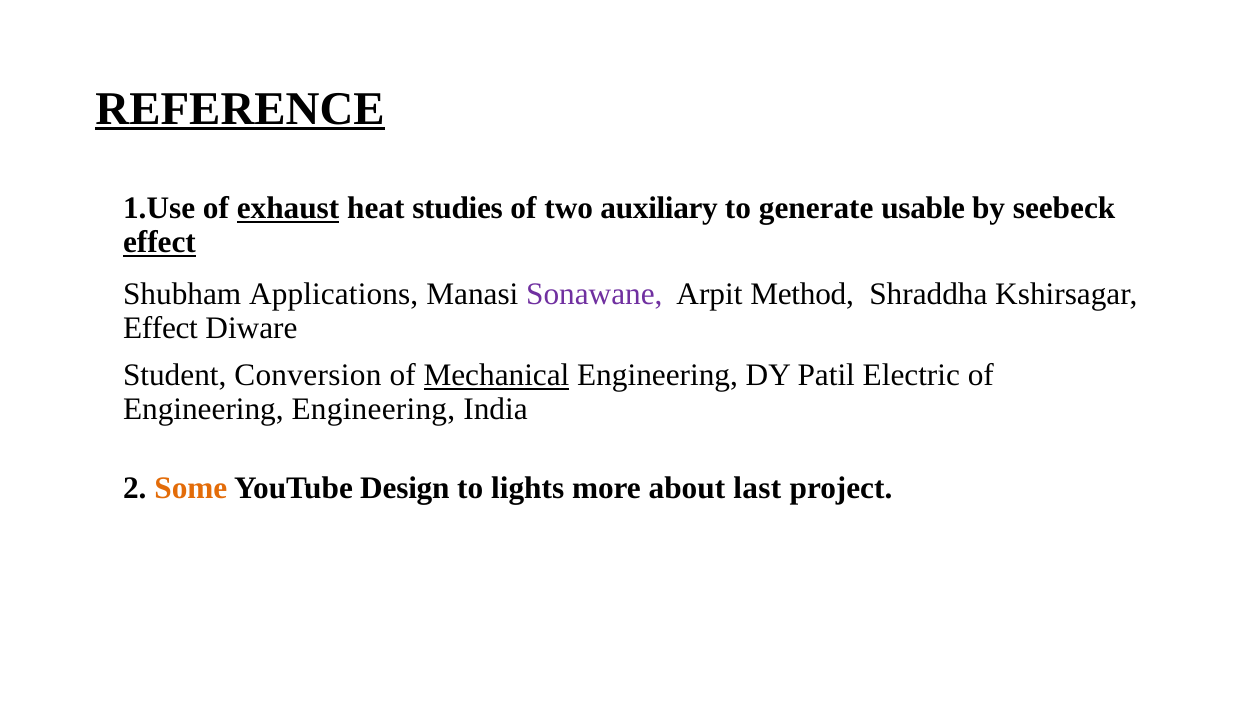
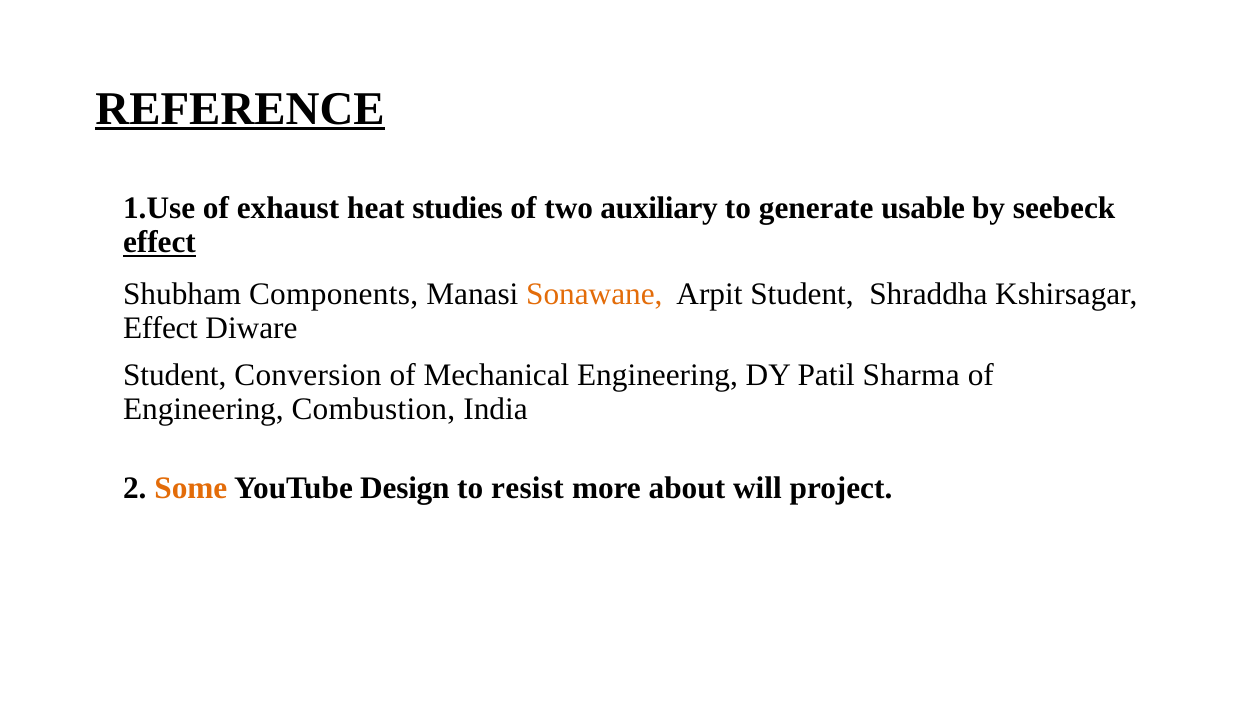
exhaust underline: present -> none (288, 209)
Applications: Applications -> Components (334, 295)
Sonawane colour: purple -> orange (594, 295)
Arpit Method: Method -> Student (802, 295)
Mechanical underline: present -> none (496, 375)
Electric: Electric -> Sharma (911, 375)
Engineering Engineering: Engineering -> Combustion (373, 409)
lights: lights -> resist (528, 489)
last: last -> will (757, 489)
